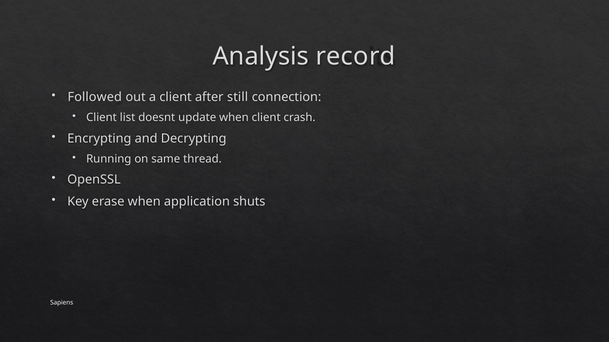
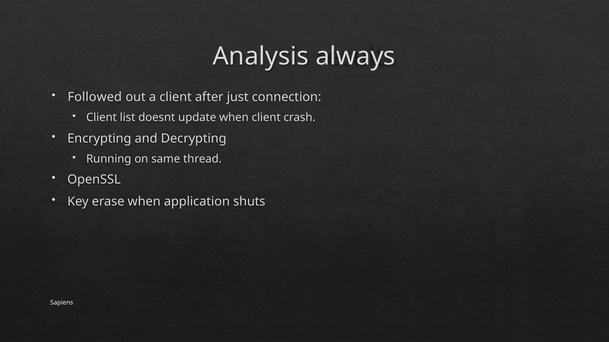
record: record -> always (356, 56)
still: still -> just (238, 97)
